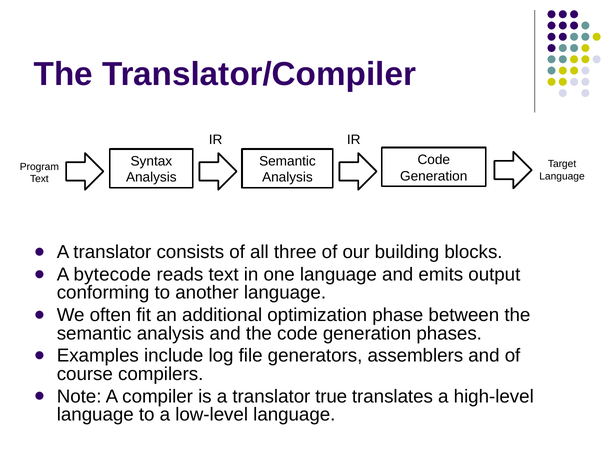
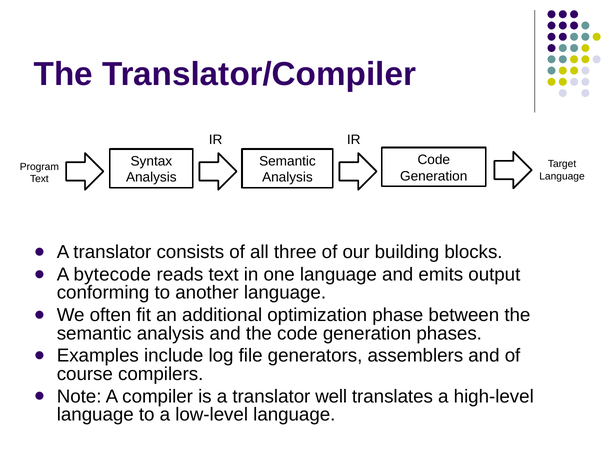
true: true -> well (331, 397)
